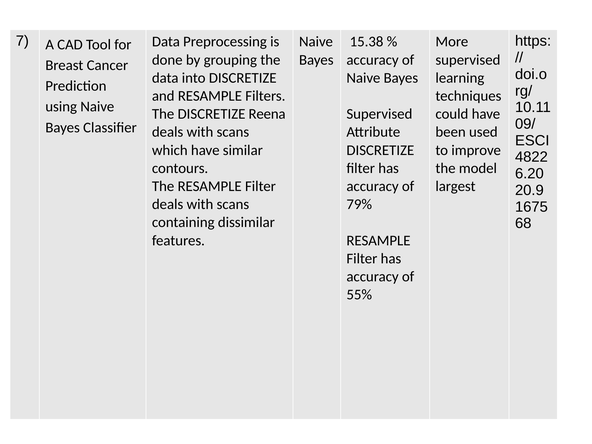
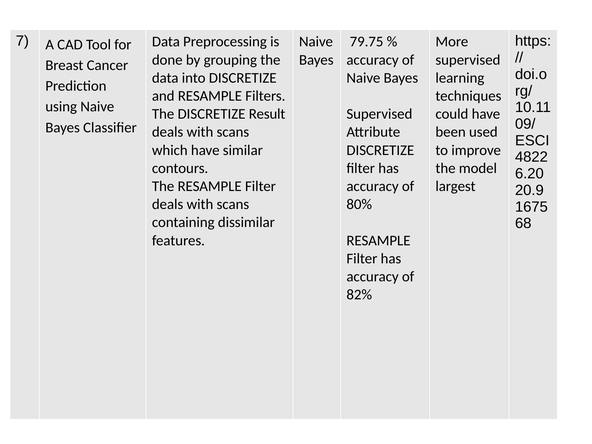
15.38: 15.38 -> 79.75 (367, 42)
Reena: Reena -> Result (267, 114)
79%: 79% -> 80% (359, 204)
55%: 55% -> 82% (359, 295)
